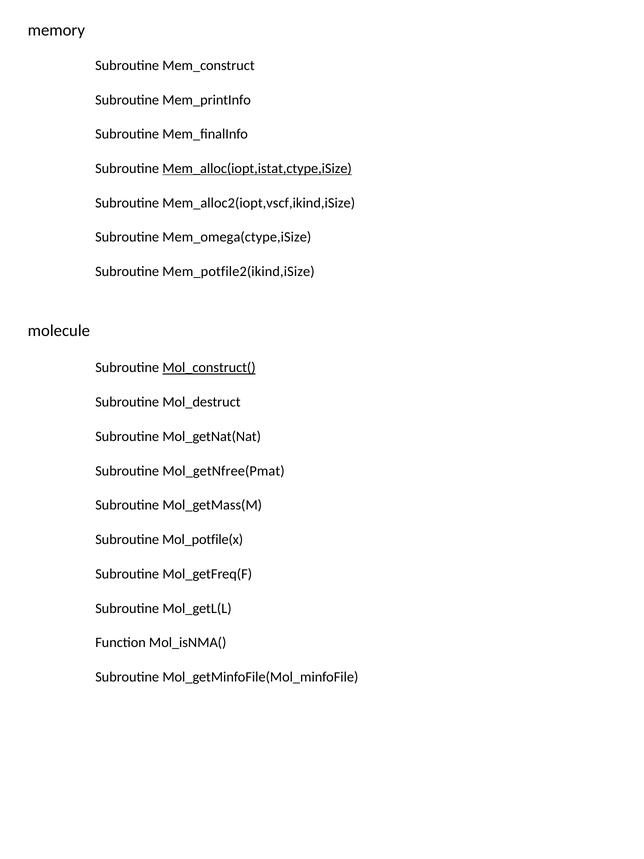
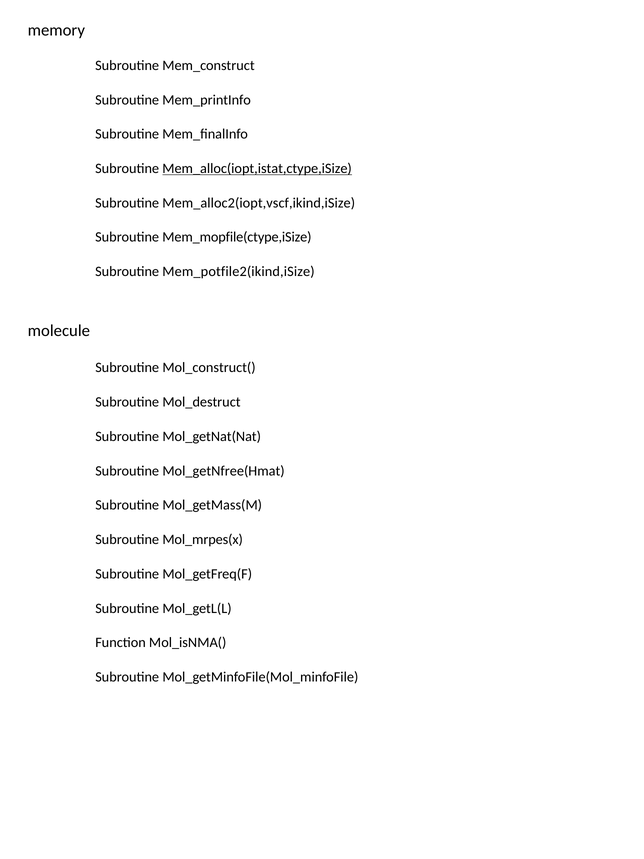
Mem_omega(ctype,iSize: Mem_omega(ctype,iSize -> Mem_mopfile(ctype,iSize (237, 237)
Mol_construct( underline: present -> none (209, 368)
Mol_getNfree(Pmat: Mol_getNfree(Pmat -> Mol_getNfree(Hmat (224, 471)
Mol_potfile(x: Mol_potfile(x -> Mol_mrpes(x (203, 539)
